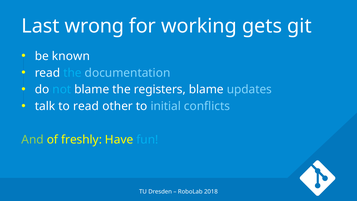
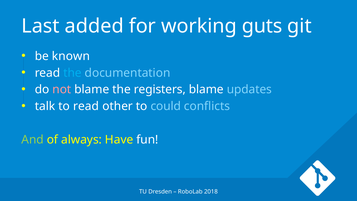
wrong: wrong -> added (94, 26)
gets: gets -> guts (262, 26)
not colour: light blue -> pink (62, 89)
initial: initial -> could (166, 106)
freshly: freshly -> always (82, 139)
fun colour: light blue -> white (147, 139)
